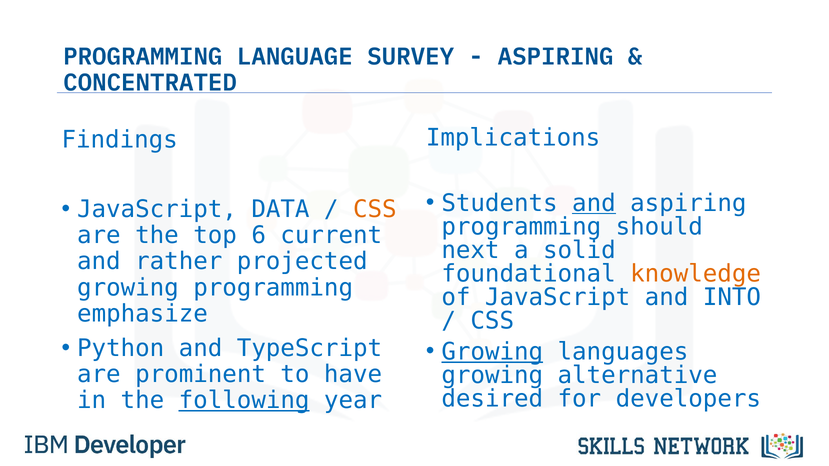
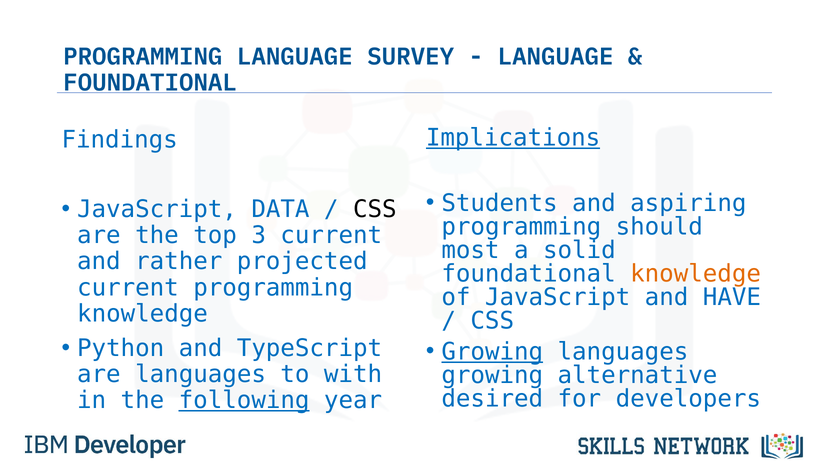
ASPIRING: ASPIRING -> LANGUAGE (556, 57)
CONCENTRATED: CONCENTRATED -> FOUNDATIONAL (150, 83)
Implications underline: none -> present (513, 138)
and underline: present -> none (594, 203)
CSS colour: orange -> black (375, 210)
6: 6 -> 3 (259, 236)
next: next -> most (470, 250)
growing: growing -> current (128, 288)
INTO: INTO -> HAVE (732, 297)
emphasize: emphasize -> knowledge (142, 314)
are prominent: prominent -> languages (201, 375)
have: have -> with (353, 375)
